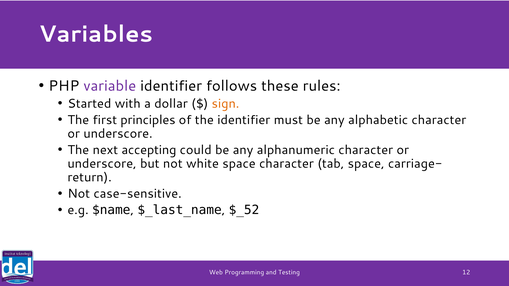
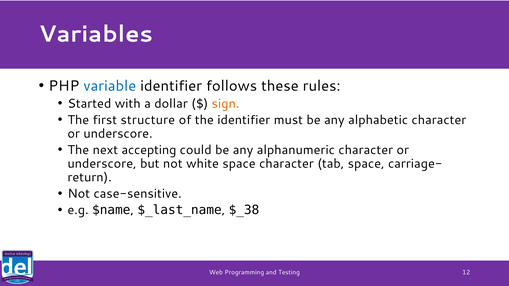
variable colour: purple -> blue (110, 86)
principles: principles -> structure (148, 120)
$_52: $_52 -> $_38 (244, 210)
